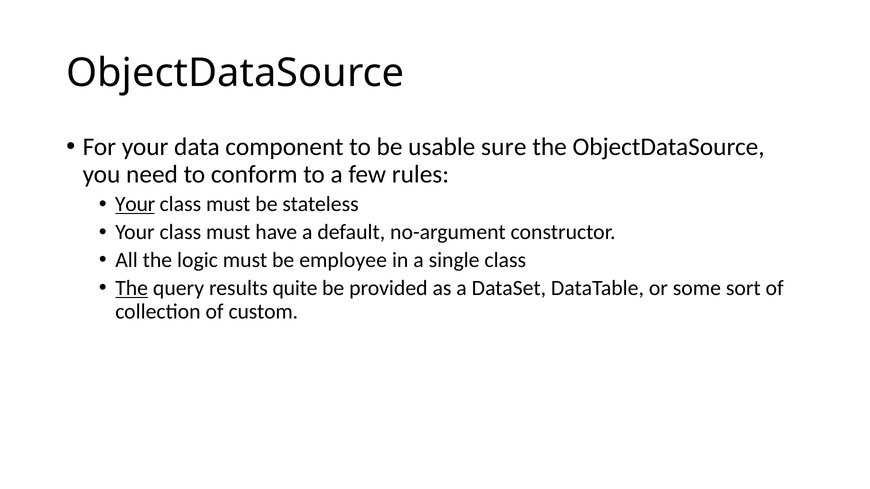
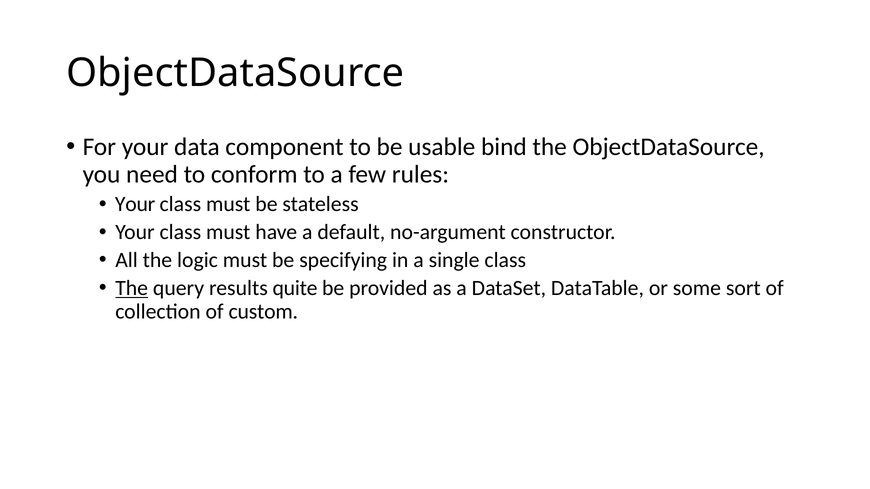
sure: sure -> bind (504, 147)
Your underline: present -> none (135, 204)
employee: employee -> specifying (343, 260)
